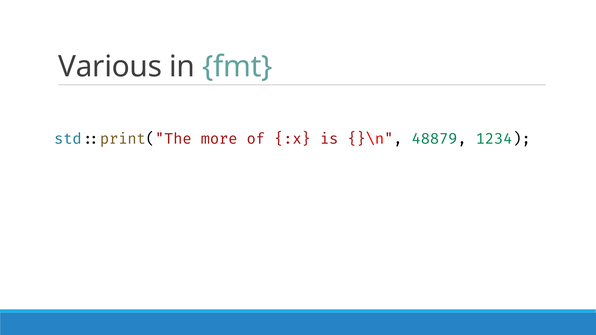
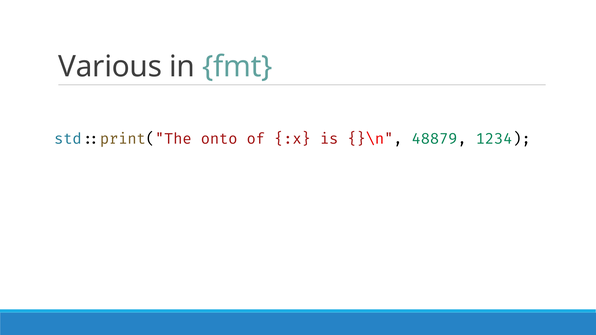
more: more -> onto (219, 139)
